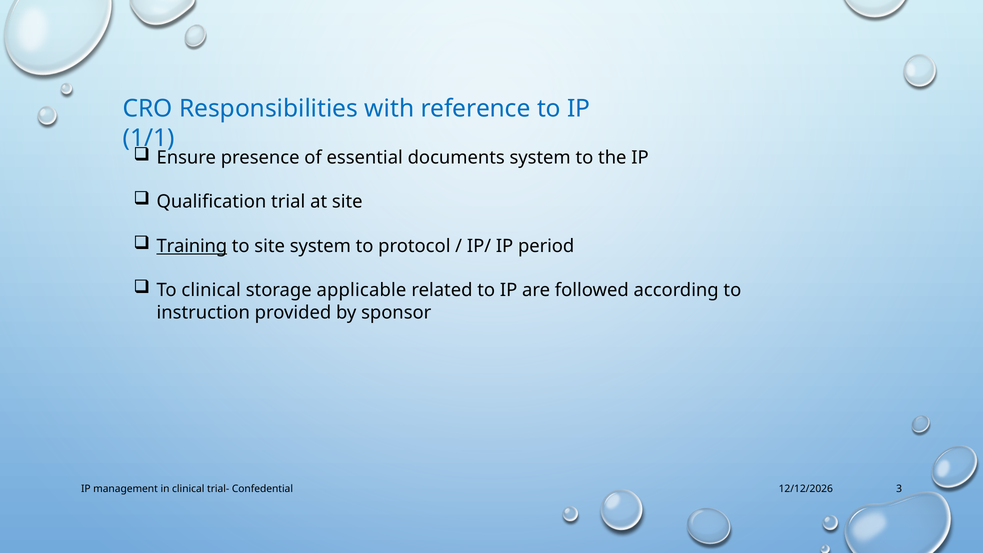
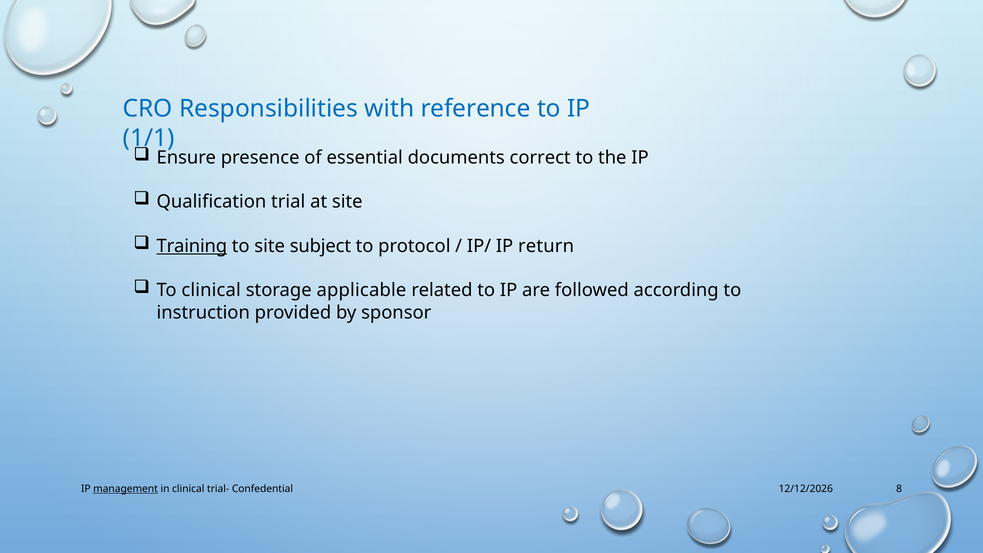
documents system: system -> correct (540, 158)
site system: system -> subject (320, 246)
period: period -> return (546, 246)
management underline: none -> present (126, 489)
3: 3 -> 8 (899, 489)
